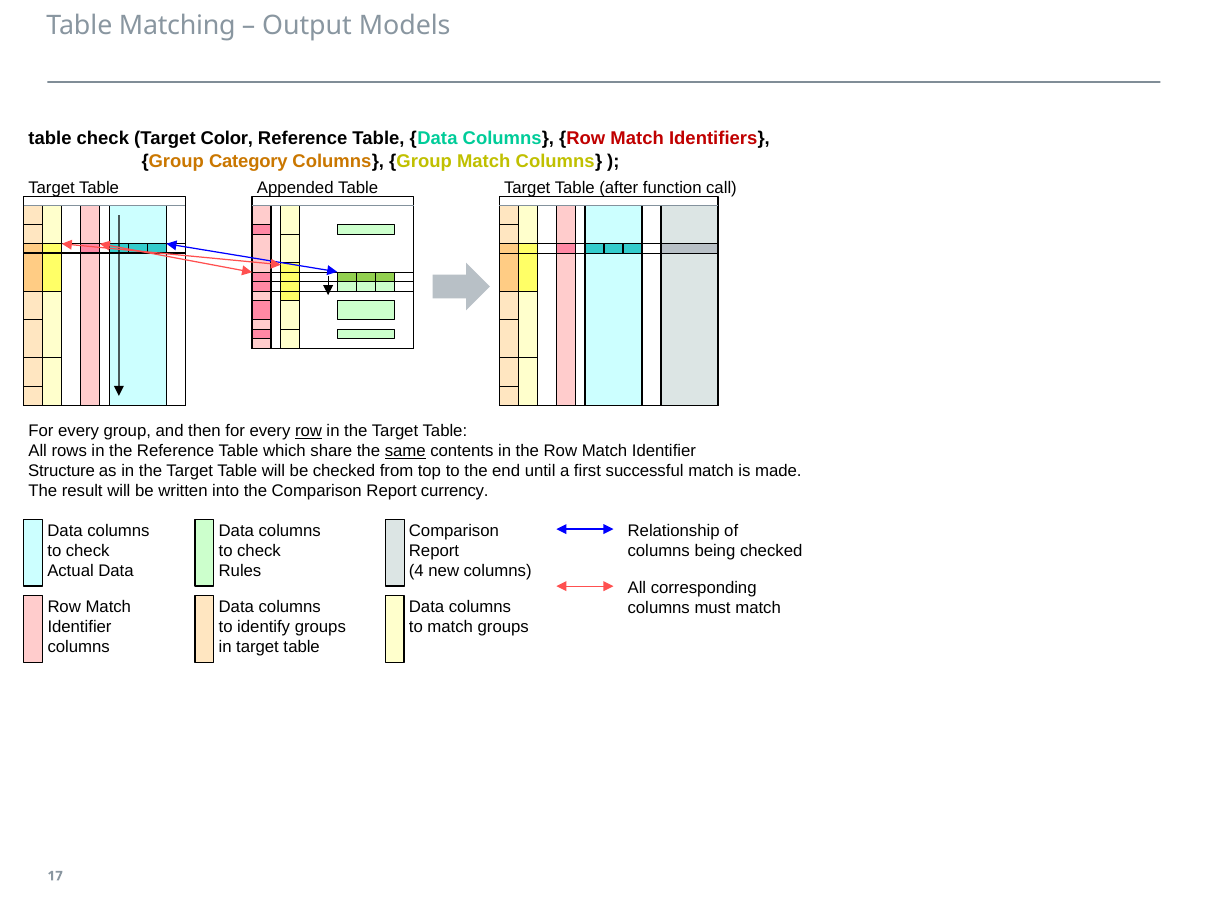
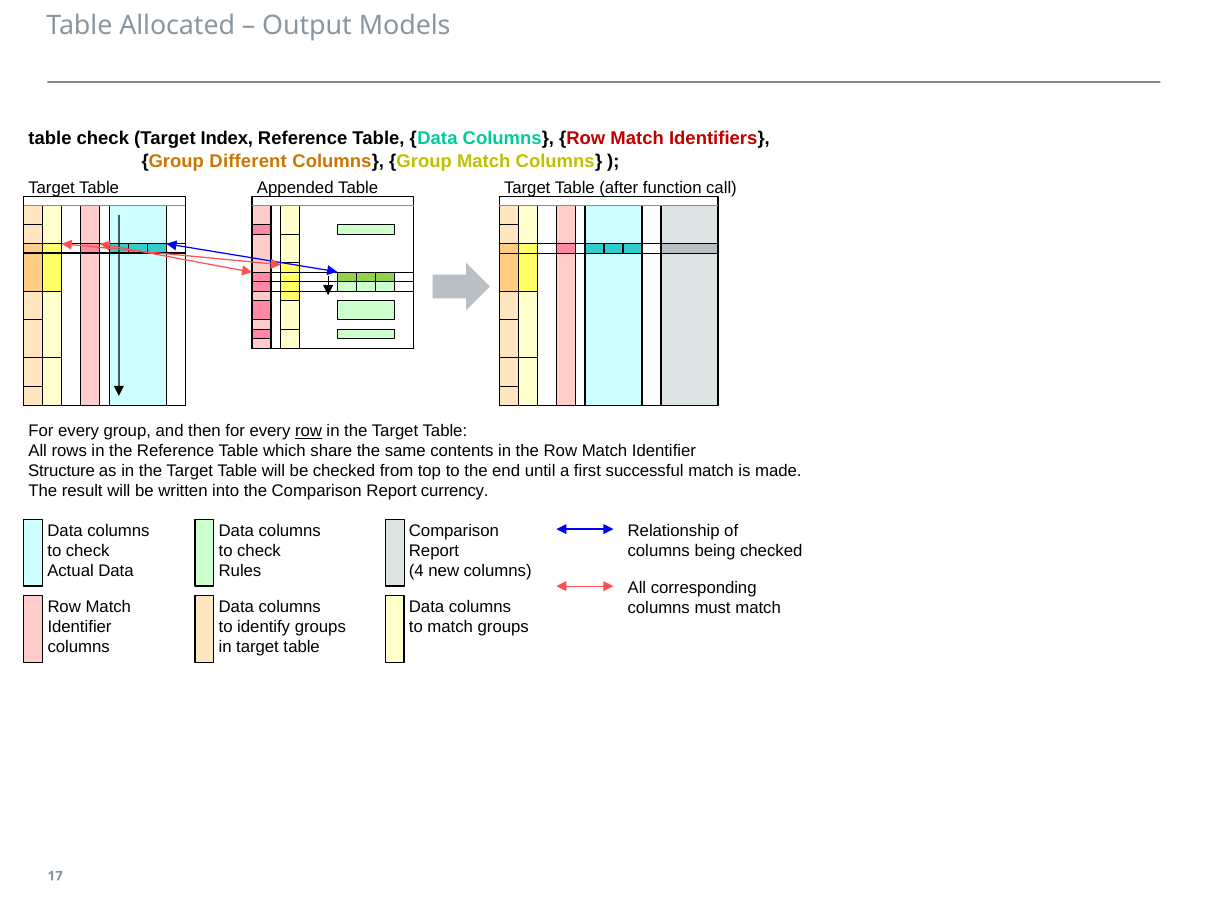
Matching: Matching -> Allocated (177, 25)
Color: Color -> Index (227, 139)
Category: Category -> Different (248, 161)
same underline: present -> none (405, 451)
